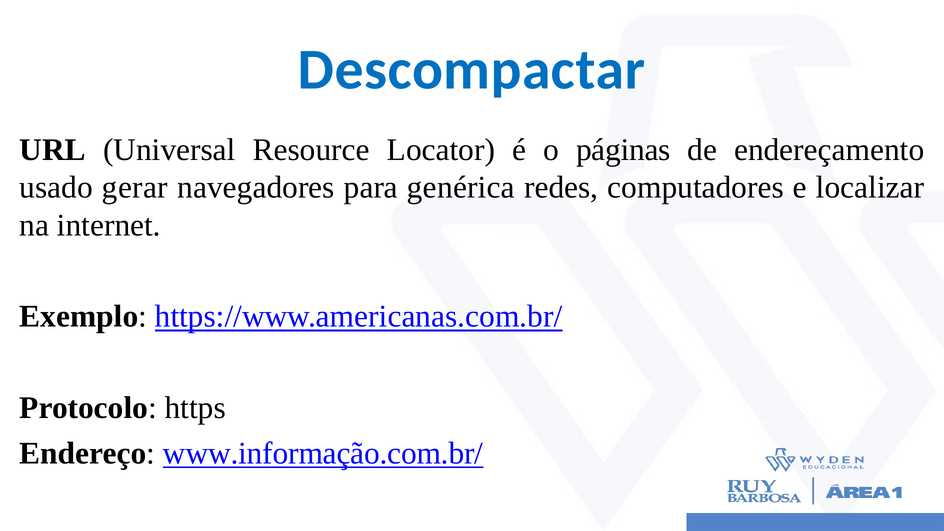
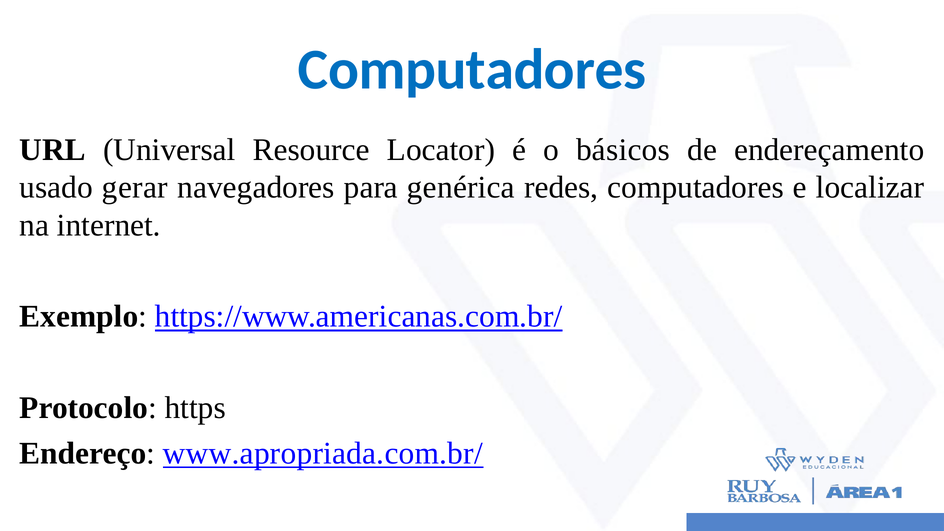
Descompactar: Descompactar -> Computadores (472, 70)
páginas: páginas -> básicos (623, 150)
www.informação.com.br/: www.informação.com.br/ -> www.apropriada.com.br/ (323, 453)
